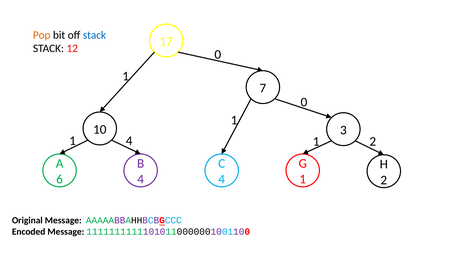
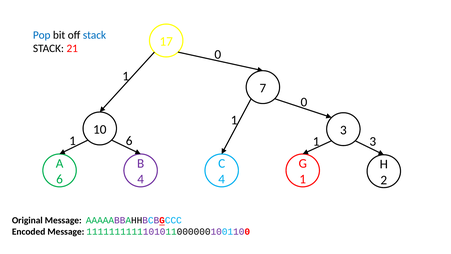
Pop colour: orange -> blue (42, 35)
12: 12 -> 21 (72, 48)
1 4: 4 -> 6 (129, 141)
1 2: 2 -> 3 (373, 141)
